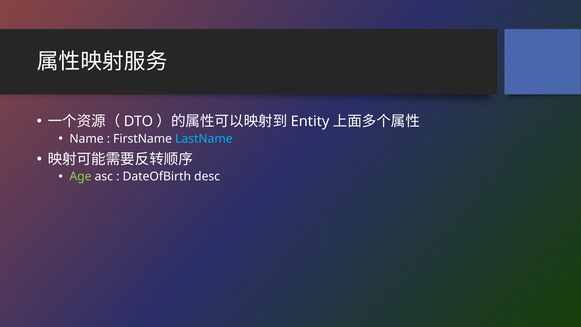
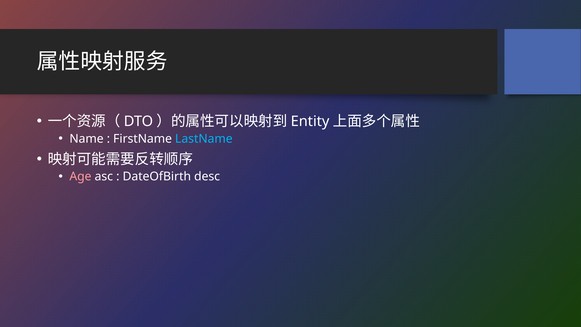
Age colour: light green -> pink (80, 177)
